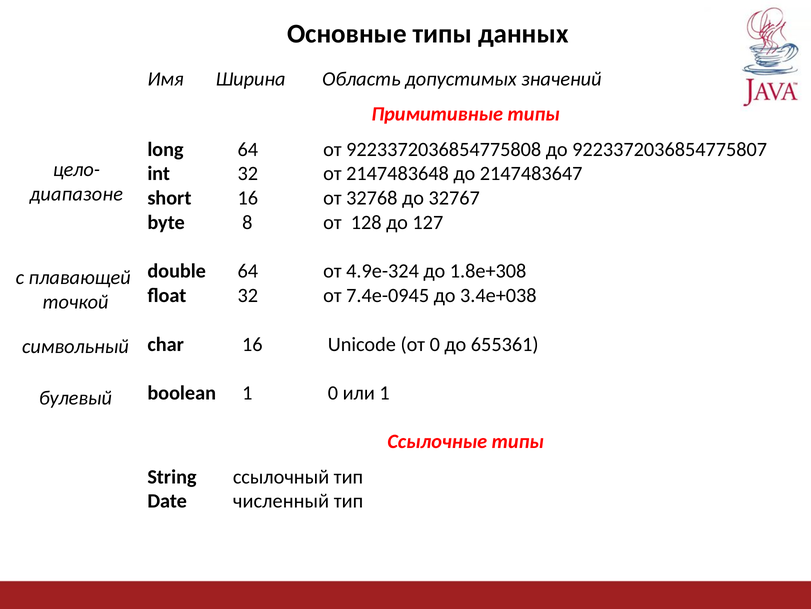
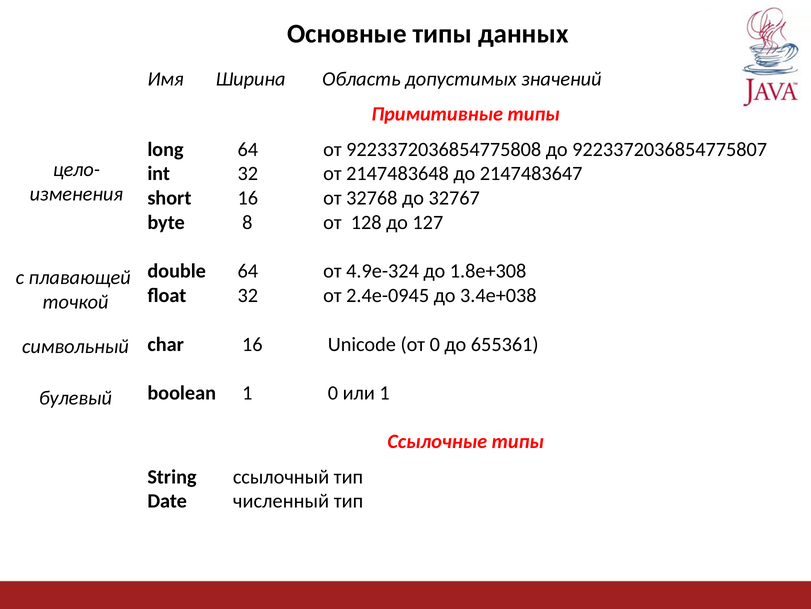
диапазоне: диапазоне -> изменения (76, 194)
7.4е-0945: 7.4е-0945 -> 2.4е-0945 (388, 295)
